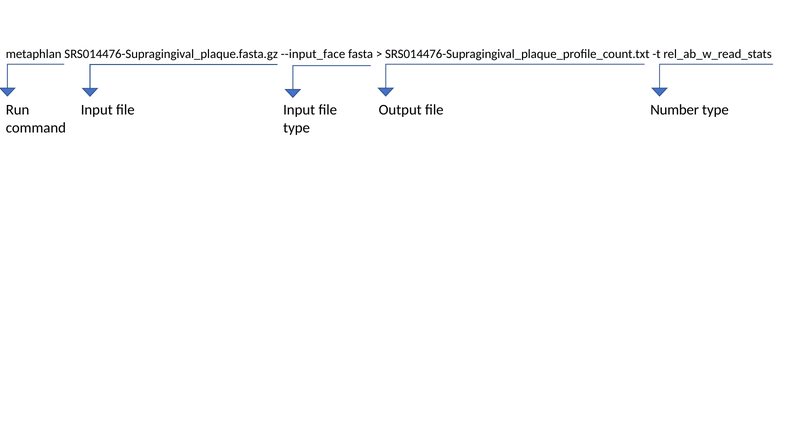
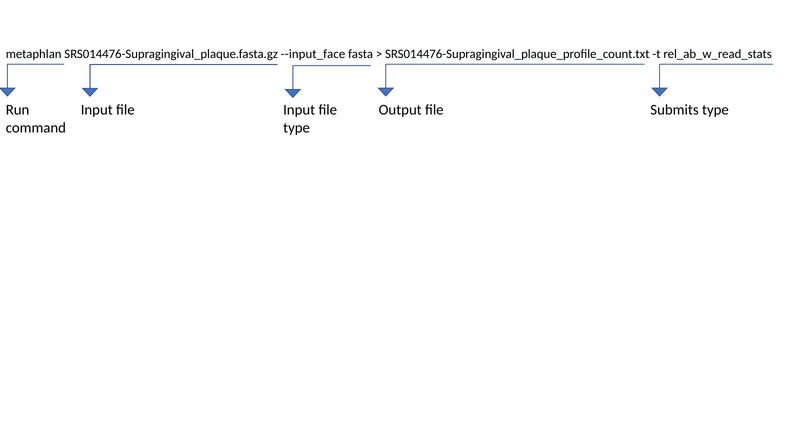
Number: Number -> Submits (675, 110)
